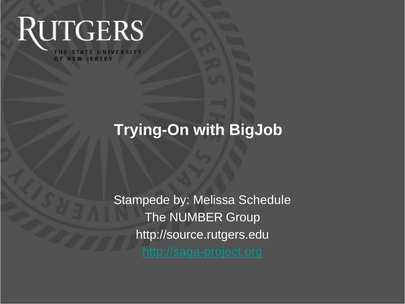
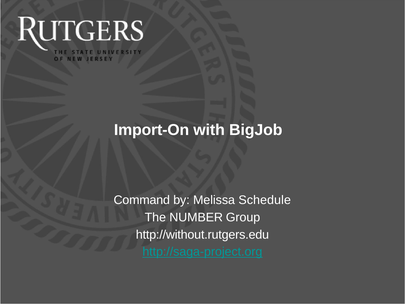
Trying-On: Trying-On -> Import-On (152, 130)
Stampede: Stampede -> Command (142, 200)
http://source.rutgers.edu: http://source.rutgers.edu -> http://without.rutgers.edu (202, 234)
